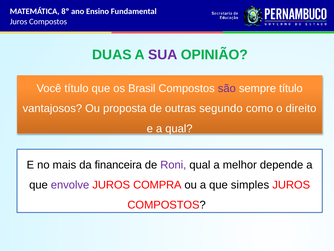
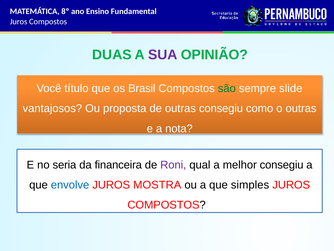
são colour: purple -> green (227, 88)
sempre título: título -> slide (291, 88)
outras segundo: segundo -> consegiu (221, 108)
o direito: direito -> outras (301, 108)
a qual: qual -> nota (179, 128)
mais: mais -> seria (64, 165)
melhor depende: depende -> consegiu (282, 165)
envolve colour: purple -> blue (70, 185)
COMPRA: COMPRA -> MOSTRA (157, 185)
